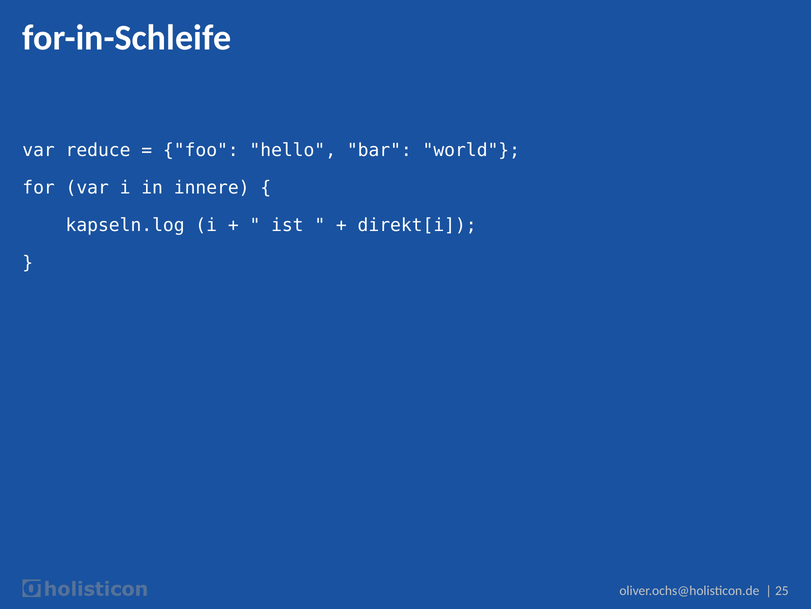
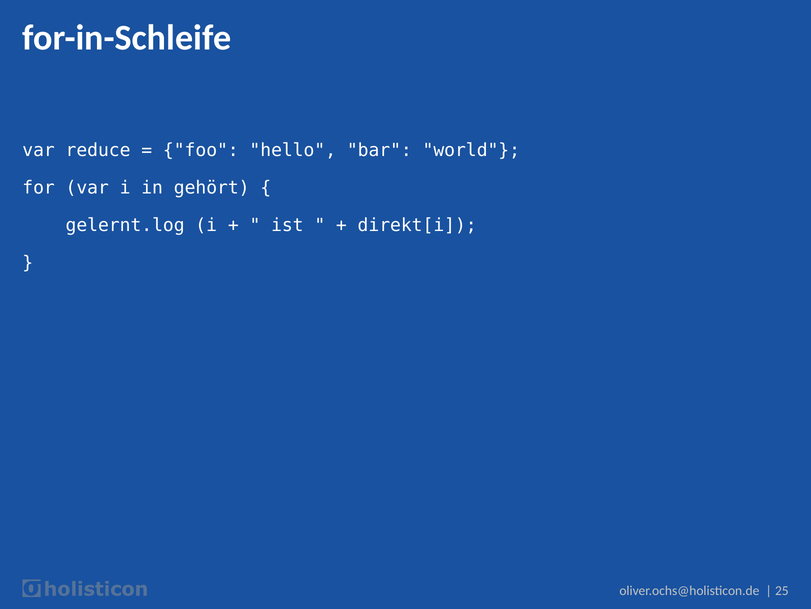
innere: innere -> gehört (212, 187)
kapseln.log: kapseln.log -> gelernt.log (125, 225)
